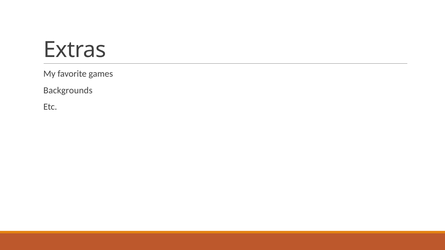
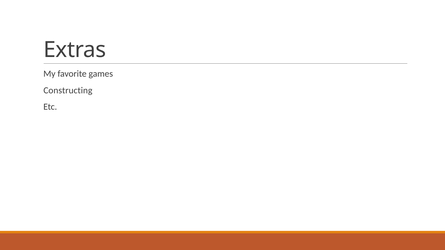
Backgrounds: Backgrounds -> Constructing (68, 90)
